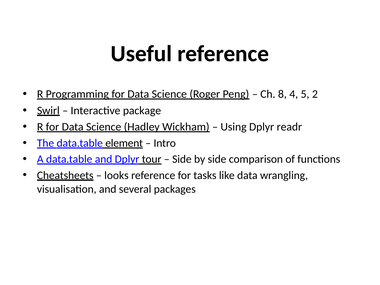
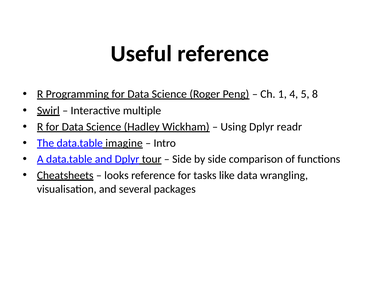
8: 8 -> 1 (282, 94)
2: 2 -> 8 (315, 94)
package: package -> multiple (142, 111)
element: element -> imagine (124, 143)
